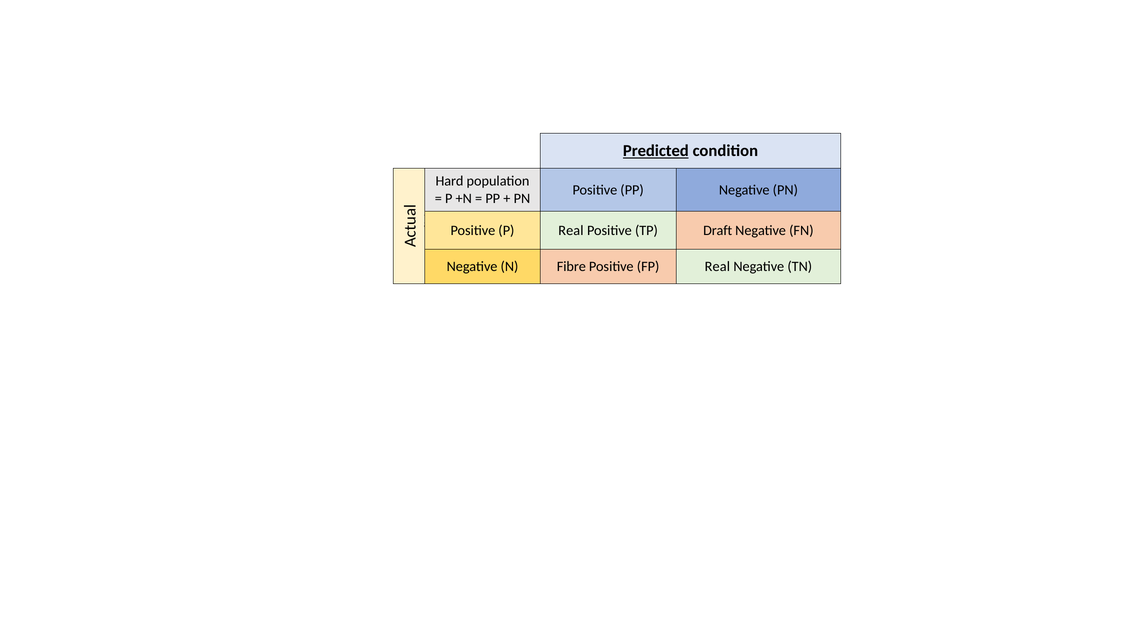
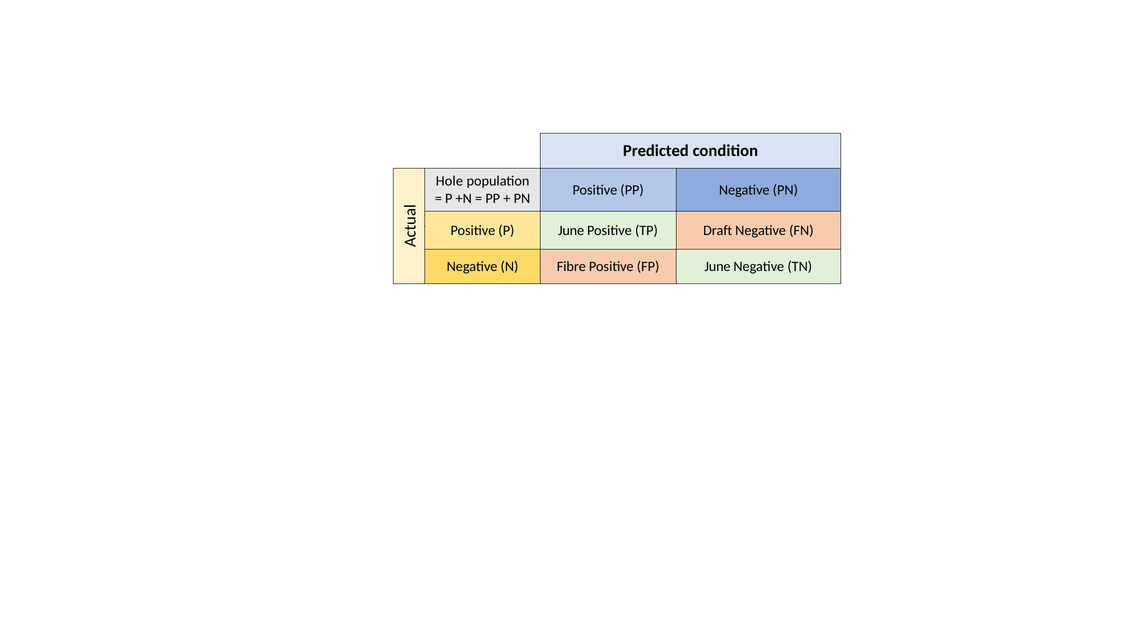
Predicted underline: present -> none (656, 151)
Hard: Hard -> Hole (449, 181)
P Real: Real -> June (571, 230)
FP Real: Real -> June (718, 267)
